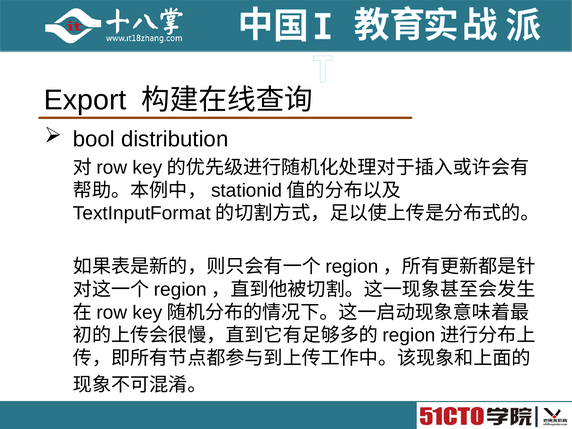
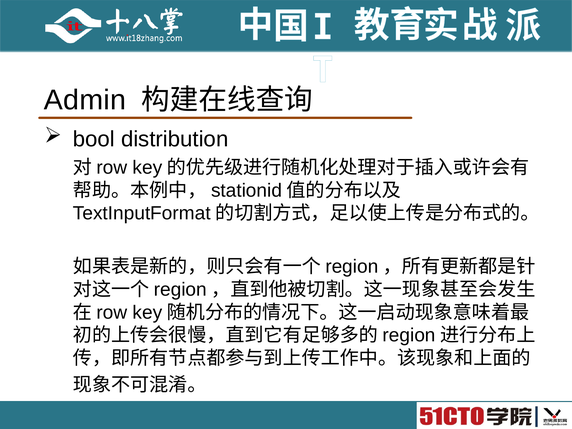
Export: Export -> Admin (85, 100)
